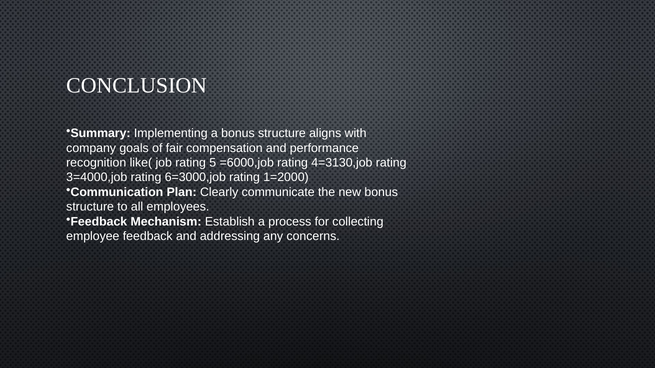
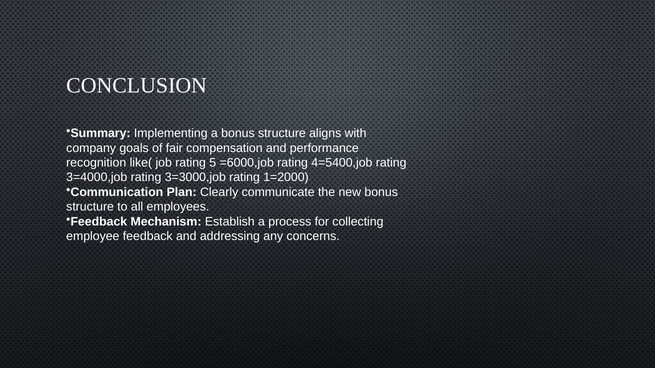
4=3130,job: 4=3130,job -> 4=5400,job (342, 163)
6=3000,job: 6=3000,job -> 3=3000,job (195, 178)
